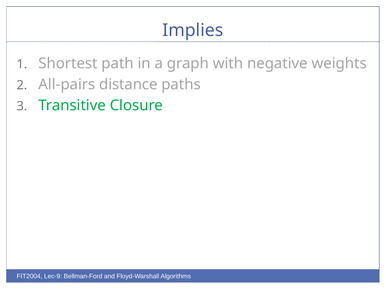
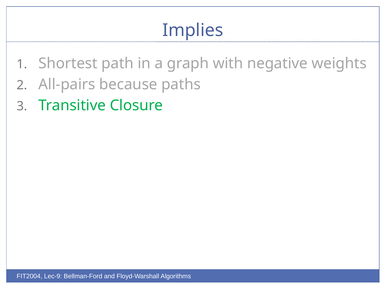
distance: distance -> because (128, 84)
